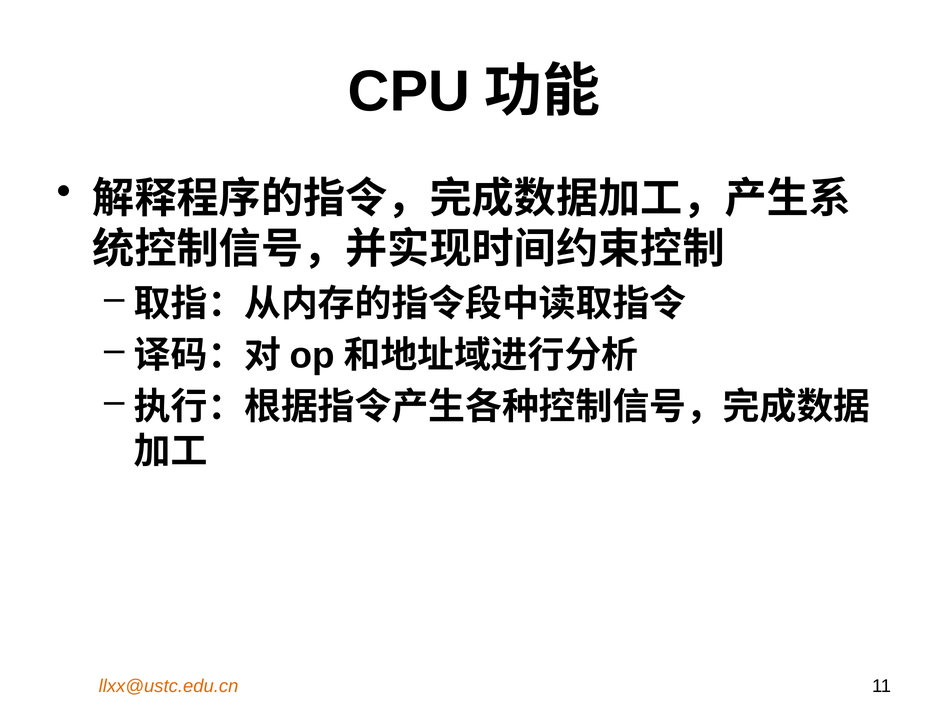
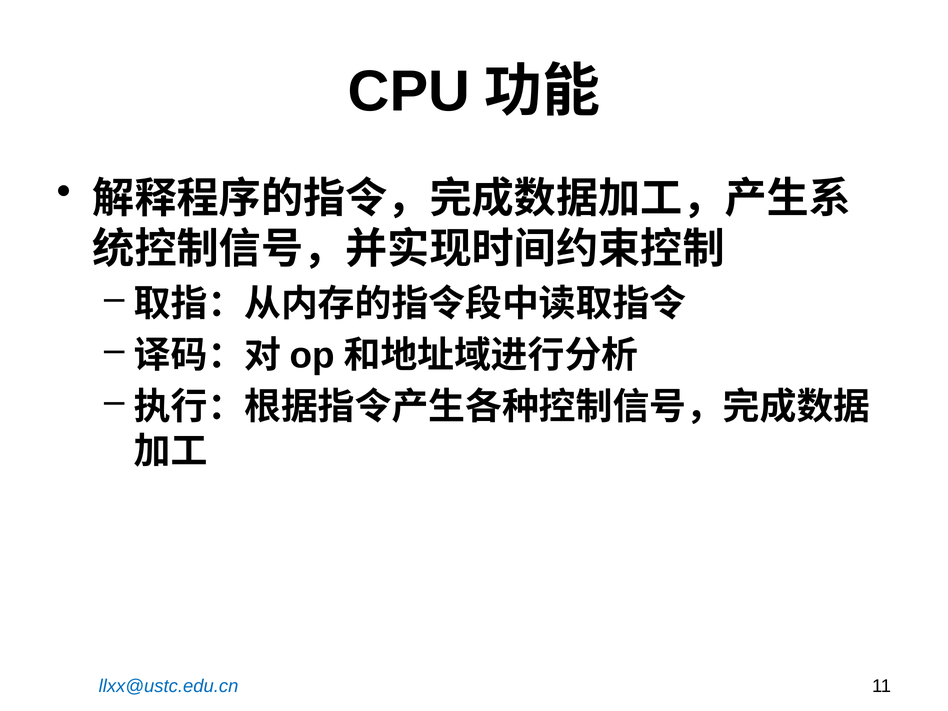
llxx@ustc.edu.cn colour: orange -> blue (169, 686)
